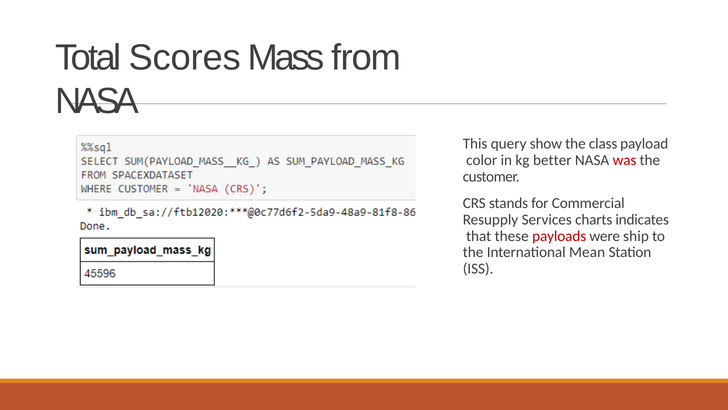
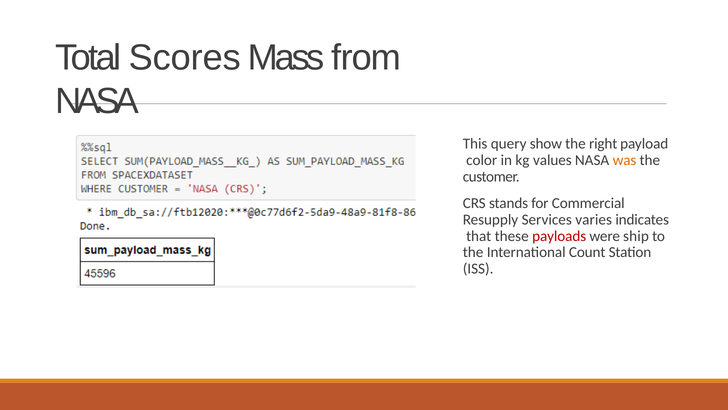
class: class -> right (603, 144)
better: better -> values (552, 160)
was colour: red -> orange (625, 160)
charts: charts -> varies (594, 219)
Mean: Mean -> Count (587, 252)
